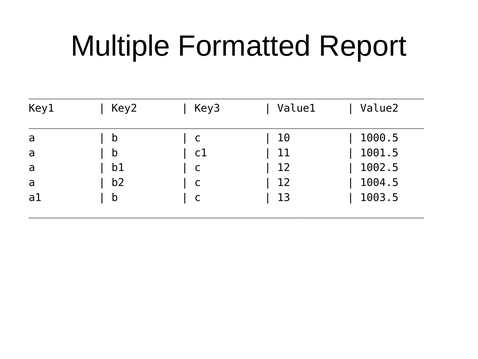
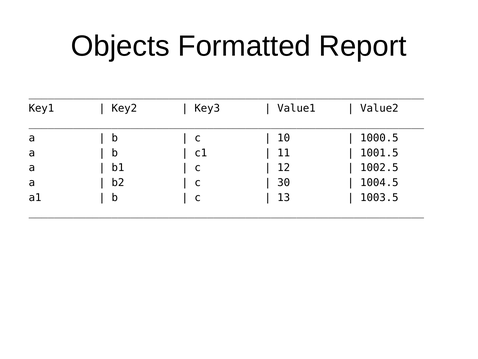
Multiple: Multiple -> Objects (120, 46)
12: 12 -> 30 (284, 182)
